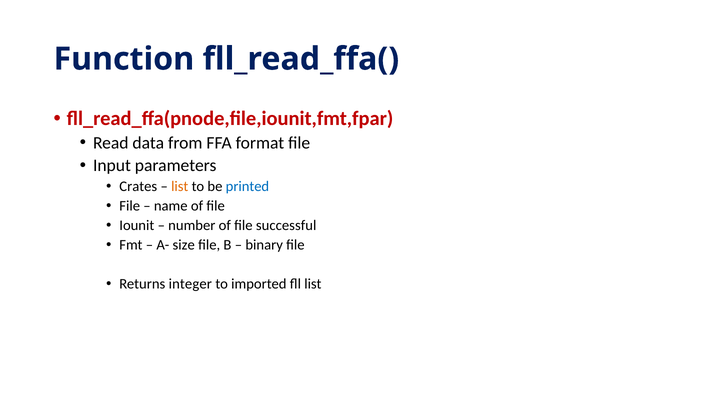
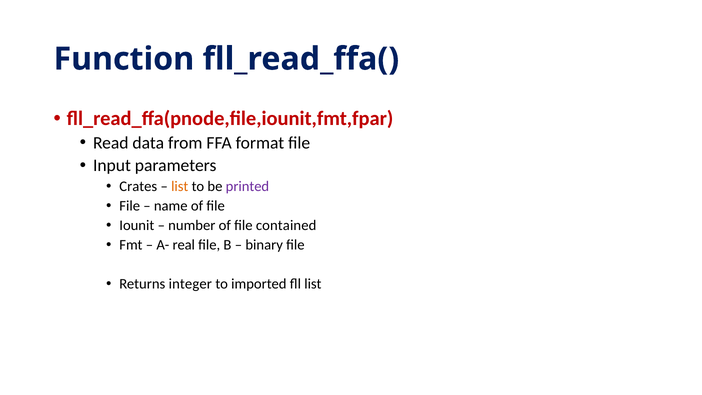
printed colour: blue -> purple (247, 186)
successful: successful -> contained (286, 225)
size: size -> real (184, 245)
